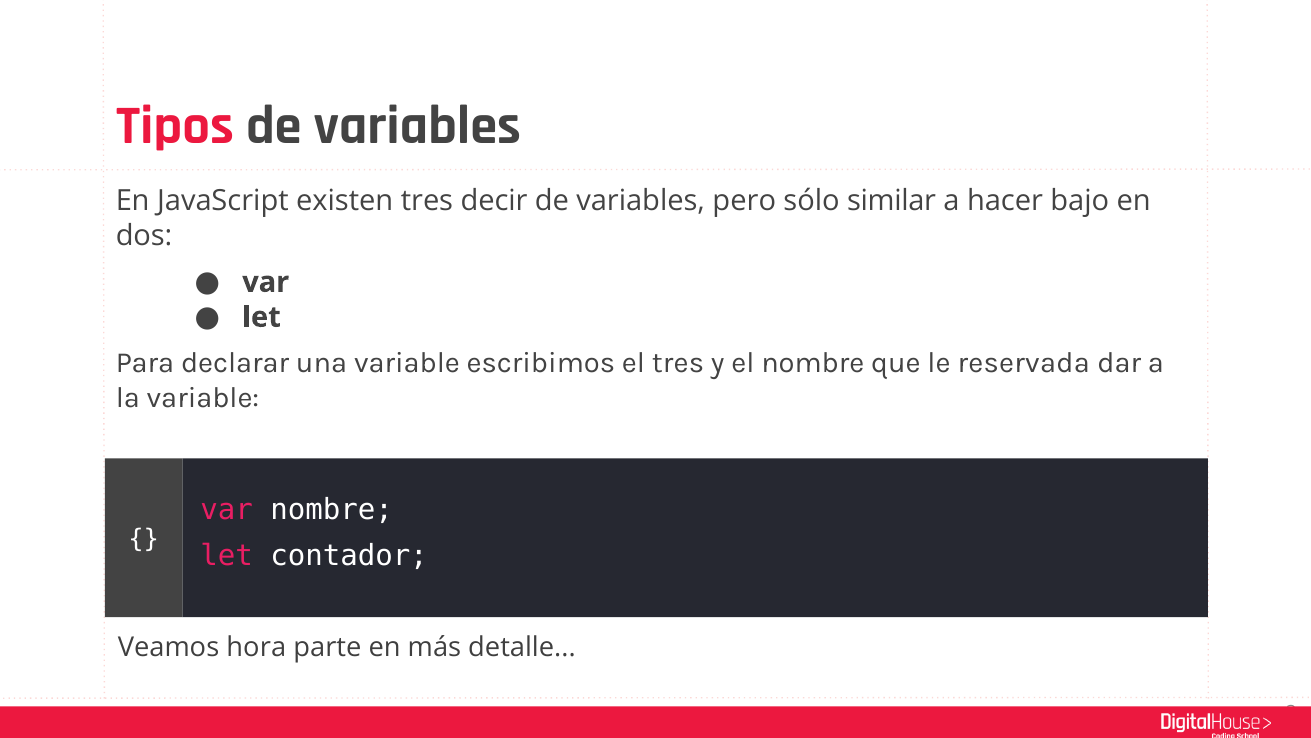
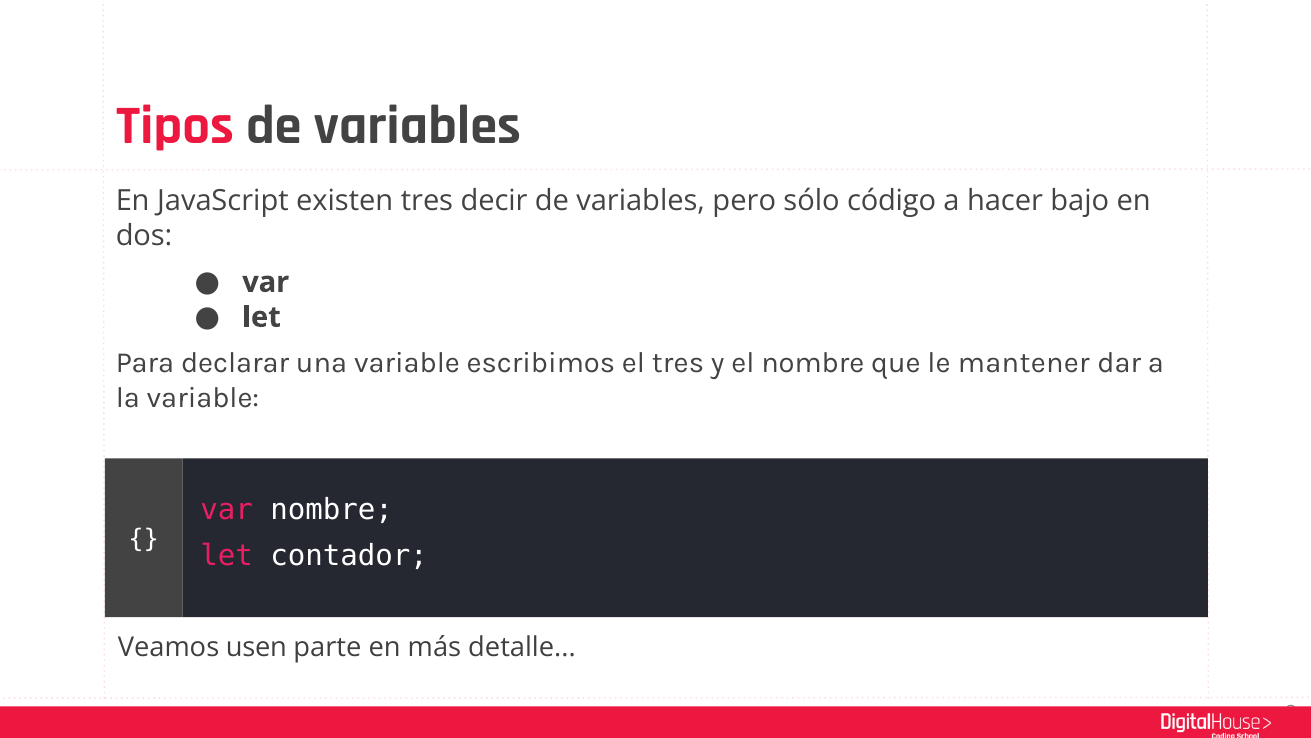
similar: similar -> código (892, 201)
reservada: reservada -> mantener (1024, 363)
hora: hora -> usen (256, 647)
